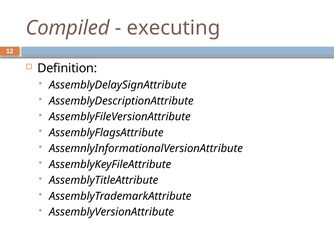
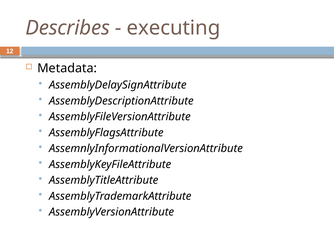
Compiled: Compiled -> Describes (68, 28)
Definition: Definition -> Metadata (67, 68)
